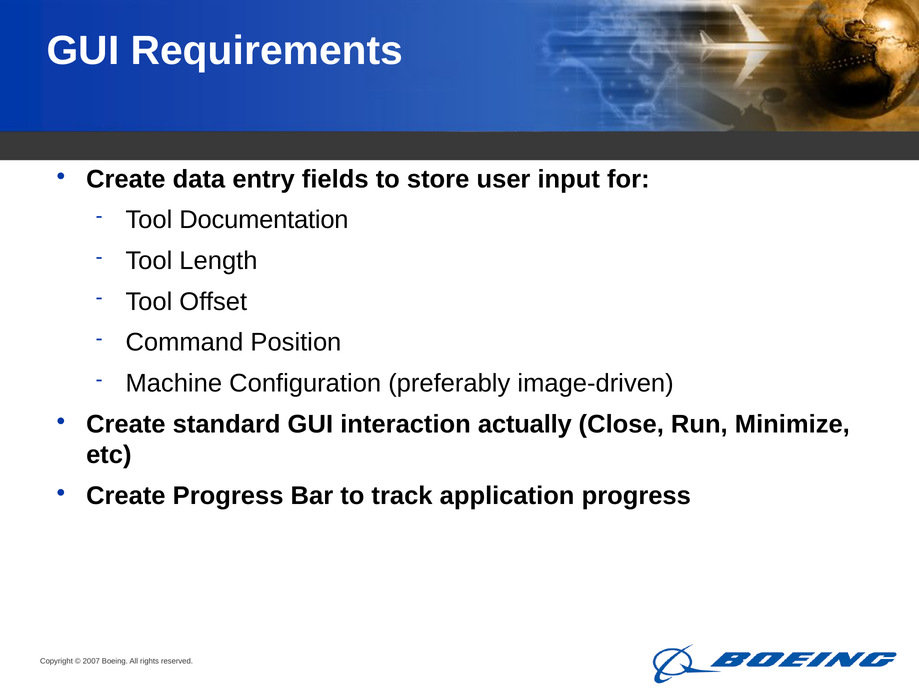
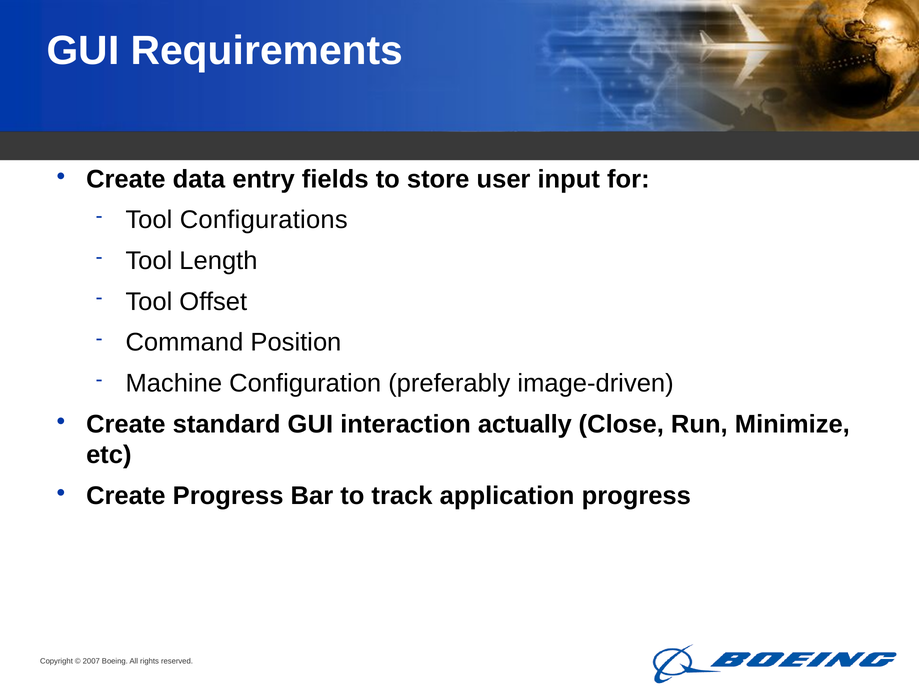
Documentation: Documentation -> Configurations (264, 220)
